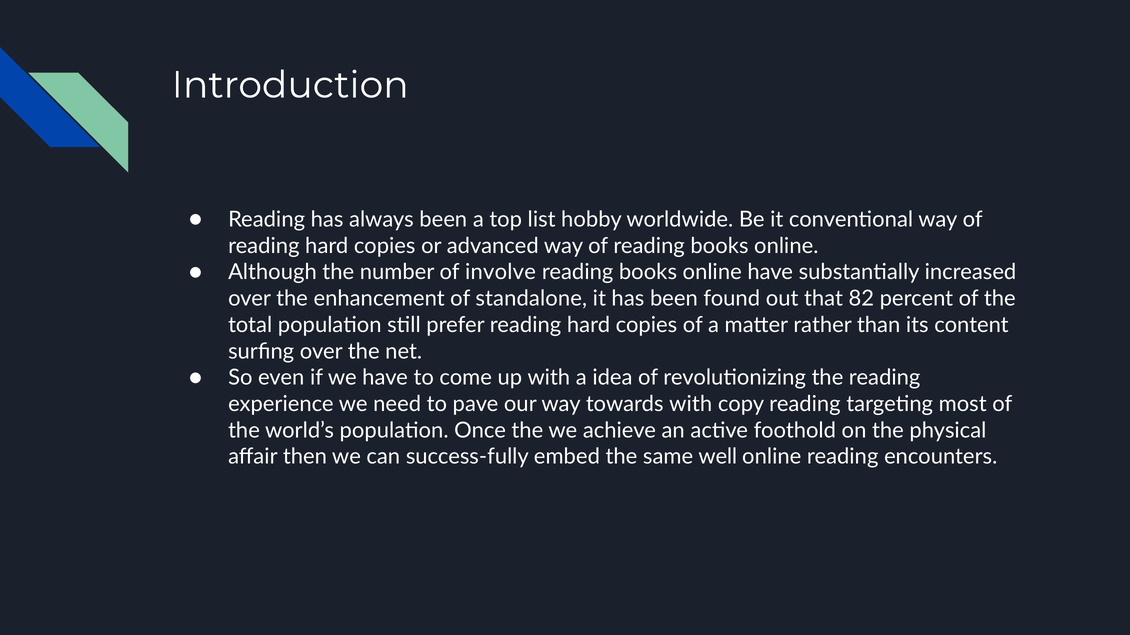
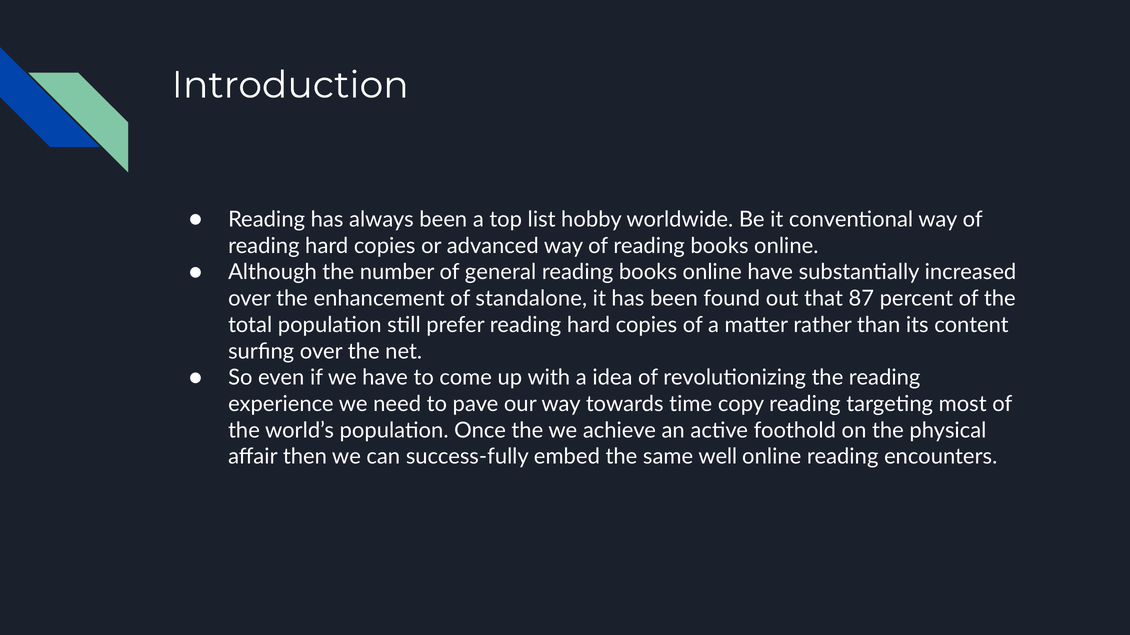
involve: involve -> general (501, 272)
82: 82 -> 87 (861, 299)
towards with: with -> time (691, 404)
